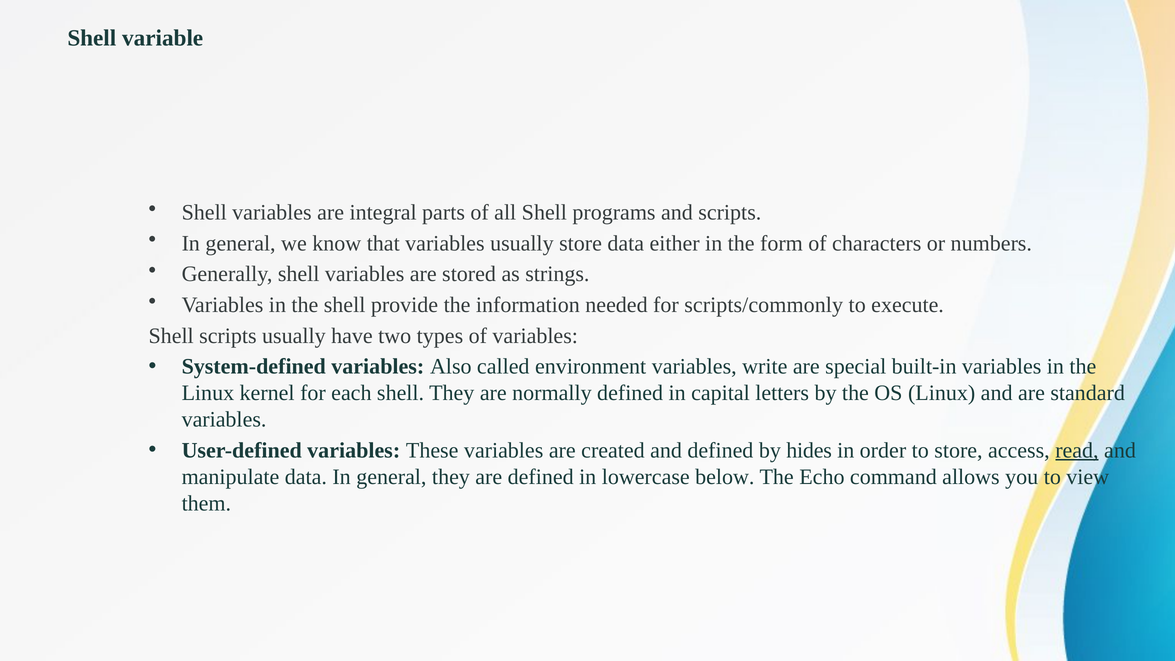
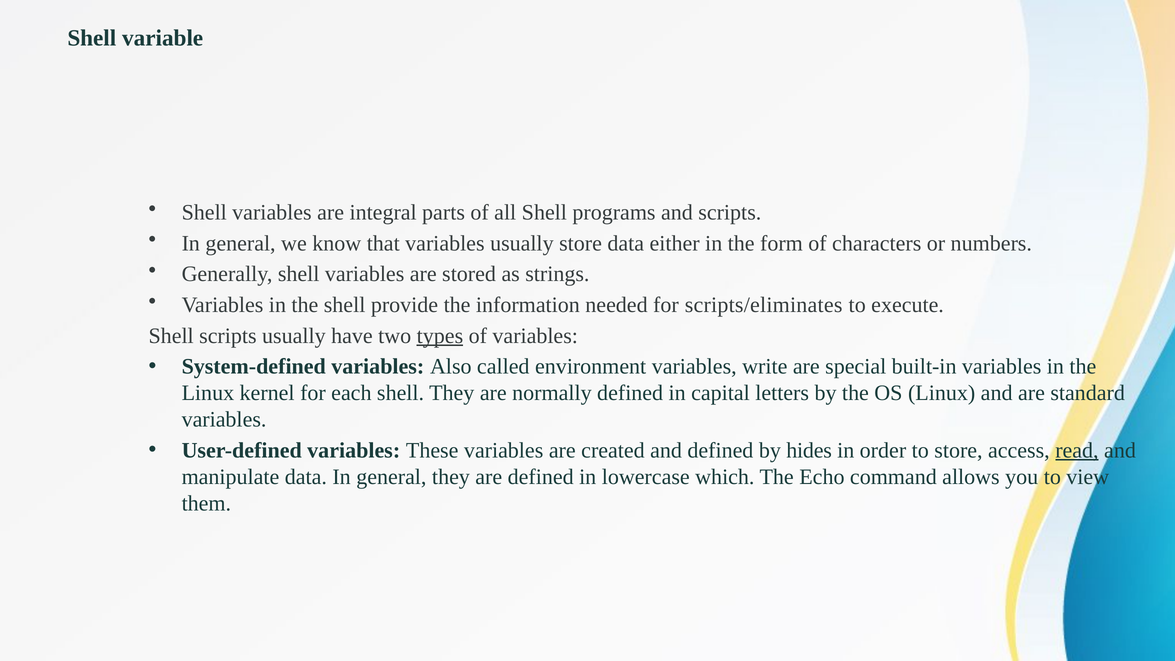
scripts/commonly: scripts/commonly -> scripts/eliminates (764, 305)
types underline: none -> present (440, 336)
below: below -> which (725, 477)
